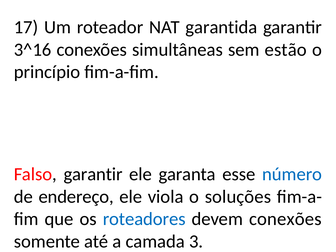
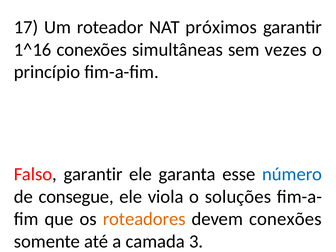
garantida: garantida -> próximos (221, 27)
3^16: 3^16 -> 1^16 (33, 50)
estão: estão -> vezes (286, 50)
endereço: endereço -> consegue (76, 197)
roteadores colour: blue -> orange (144, 219)
